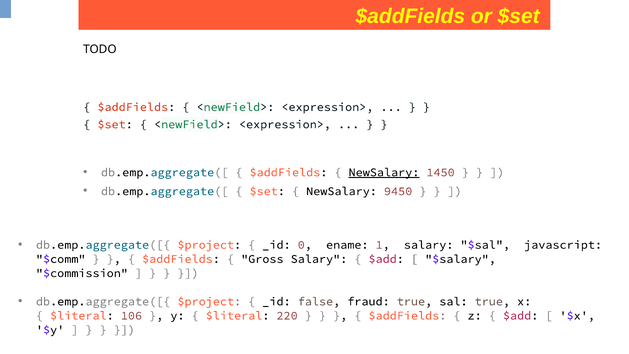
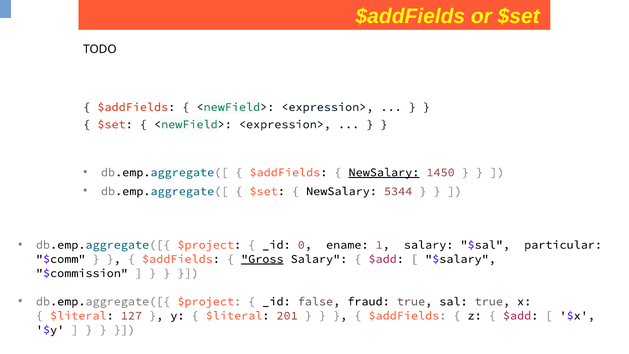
9450: 9450 -> 5344 (398, 191)
javascript: javascript -> particular (563, 245)
Gross underline: none -> present (262, 259)
106: 106 -> 127 (131, 315)
220: 220 -> 201 (287, 315)
